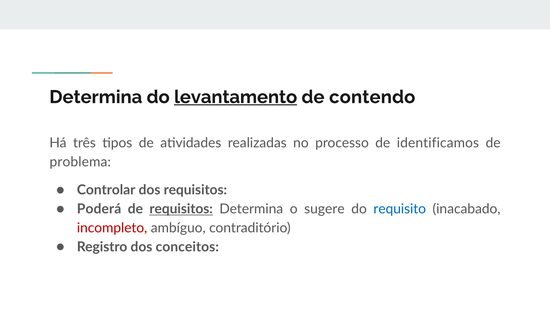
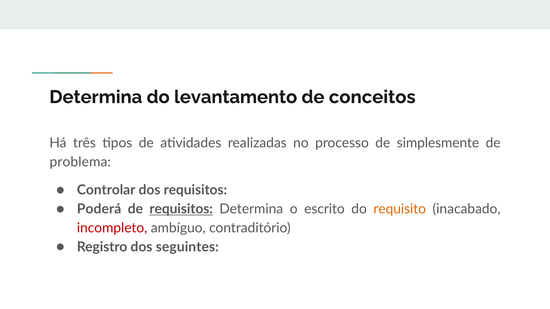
levantamento underline: present -> none (236, 97)
contendo: contendo -> conceitos (372, 97)
identificamos: identificamos -> simplesmente (438, 143)
sugere: sugere -> escrito (324, 209)
requisito colour: blue -> orange (400, 209)
conceitos: conceitos -> seguintes (187, 247)
